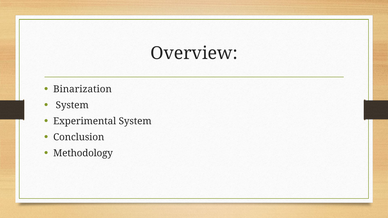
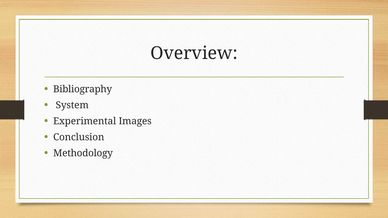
Binarization: Binarization -> Bibliography (83, 89)
Experimental System: System -> Images (135, 121)
